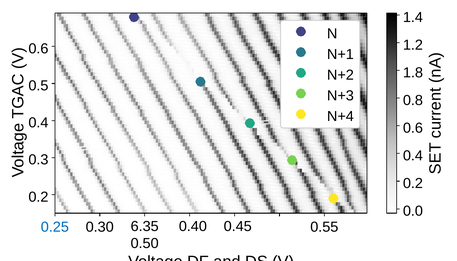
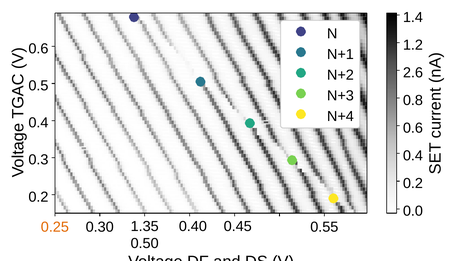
1.8: 1.8 -> 2.6 (413, 73)
0.25 colour: blue -> orange (55, 227)
6.35: 6.35 -> 1.35 (145, 227)
